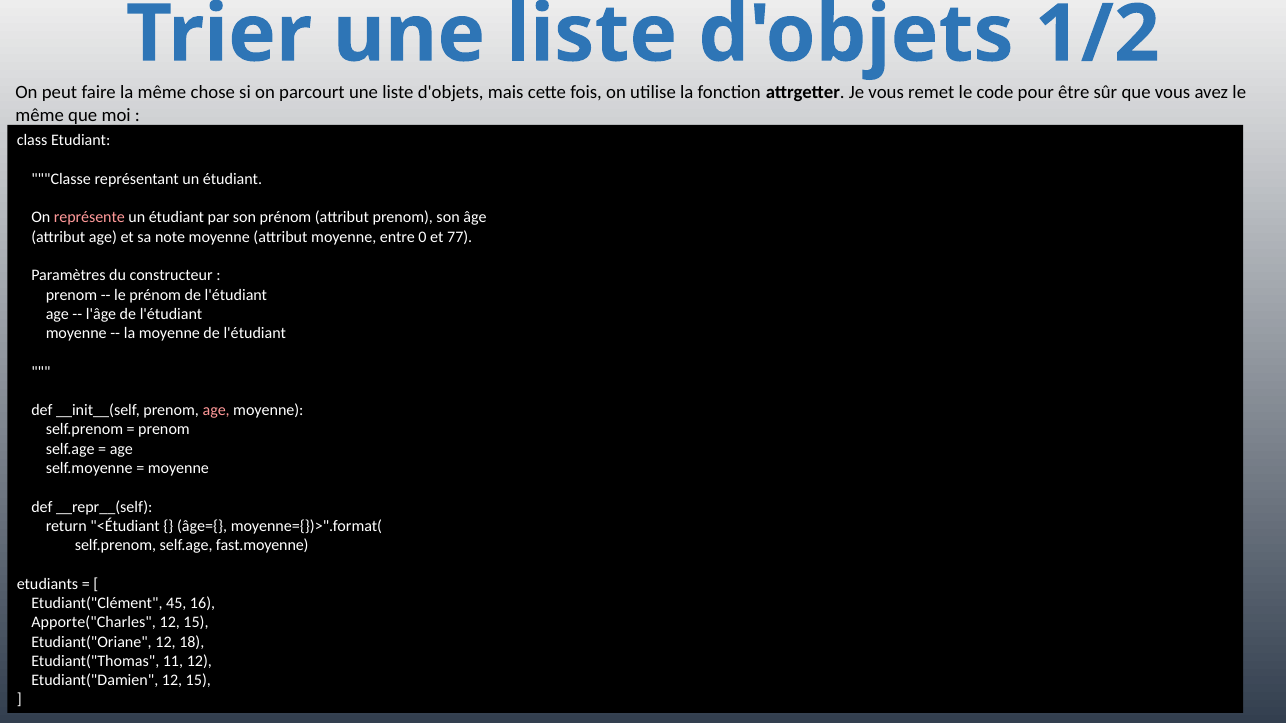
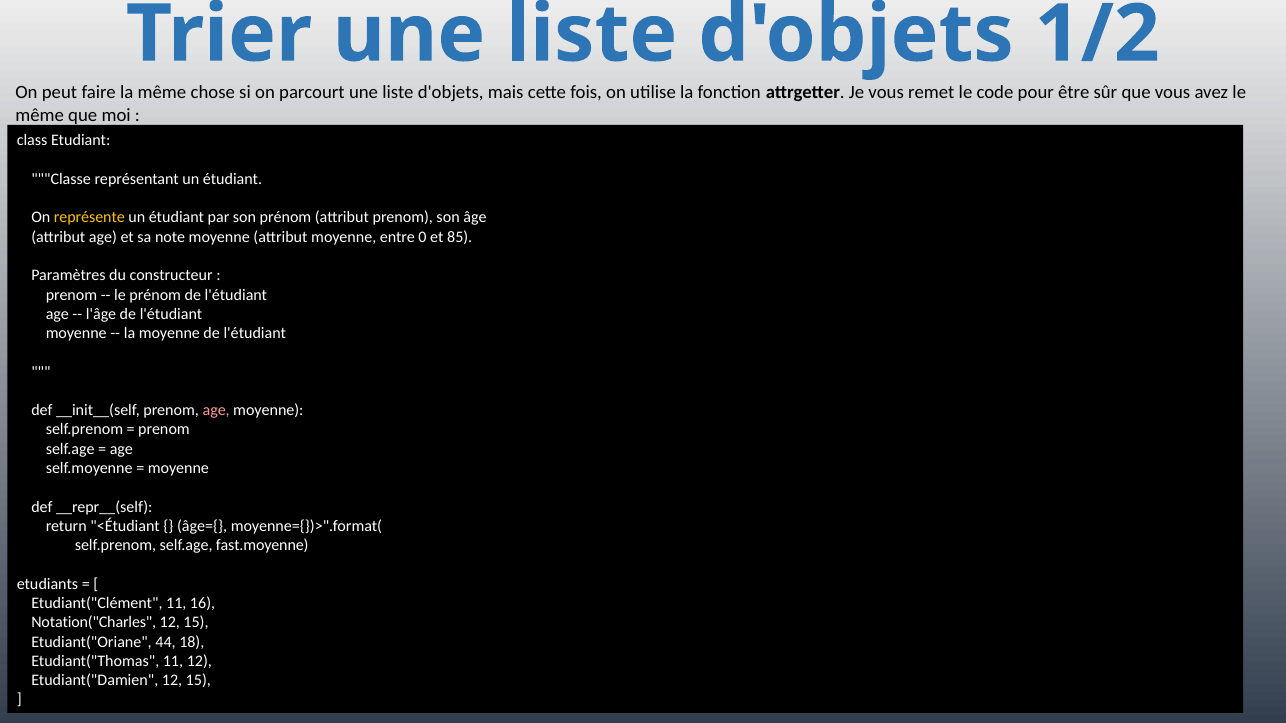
représente colour: pink -> yellow (89, 218)
77: 77 -> 85 (460, 237)
Etudiant("Clément 45: 45 -> 11 (176, 604)
Apporte("Charles: Apporte("Charles -> Notation("Charles (94, 623)
Etudiant("Oriane 12: 12 -> 44 (166, 642)
